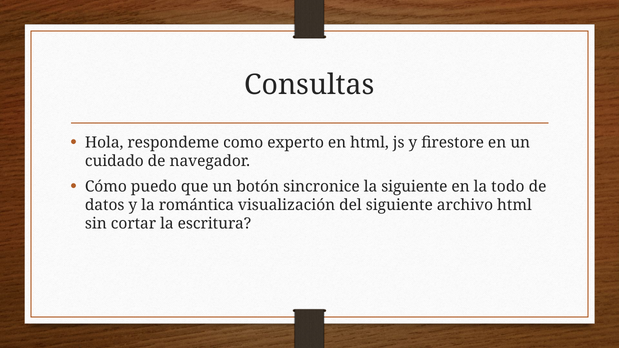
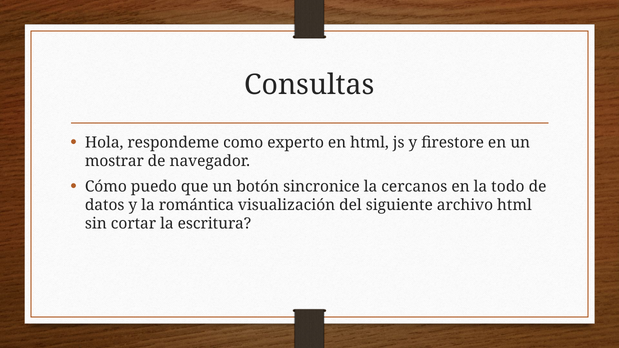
cuidado: cuidado -> mostrar (114, 161)
la siguiente: siguiente -> cercanos (414, 187)
